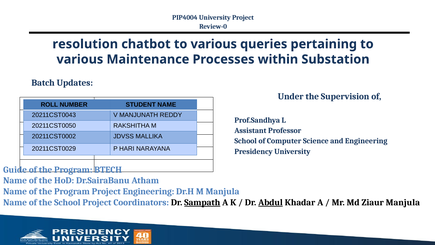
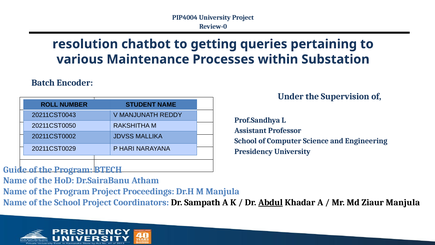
chatbot to various: various -> getting (214, 44)
Updates: Updates -> Encoder (75, 83)
Project Engineering: Engineering -> Proceedings (148, 191)
Sampath underline: present -> none (202, 202)
